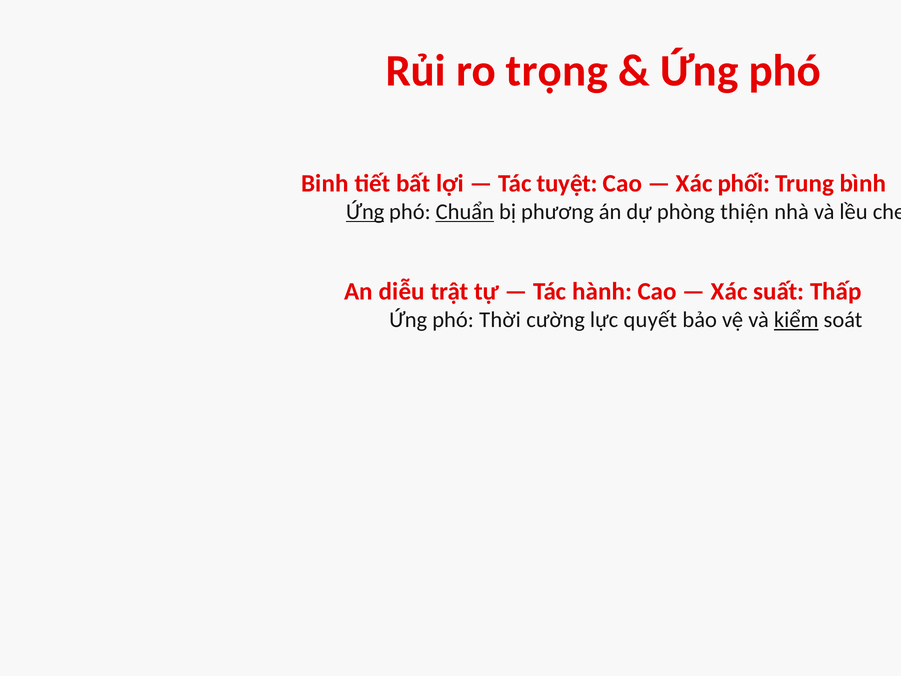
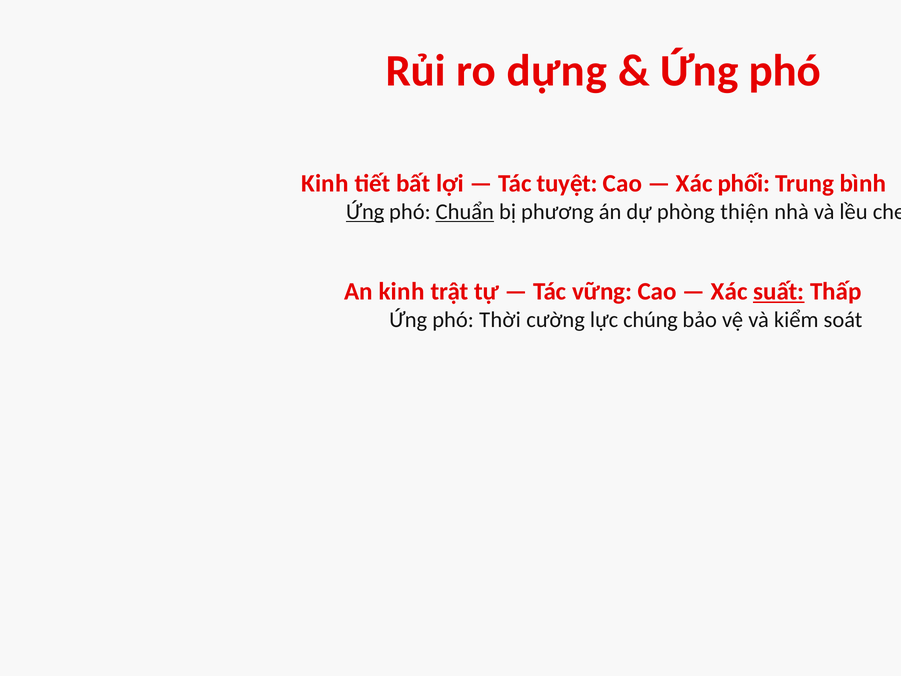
trọng: trọng -> dựng (557, 71)
Binh: Binh -> Kinh (325, 183)
An diễu: diễu -> kinh (402, 292)
hành: hành -> vững (602, 292)
suất underline: none -> present (779, 292)
quyết: quyết -> chúng (650, 320)
kiểm underline: present -> none (796, 320)
